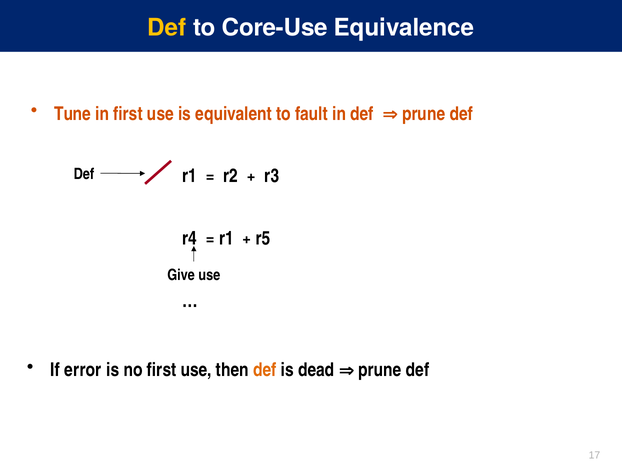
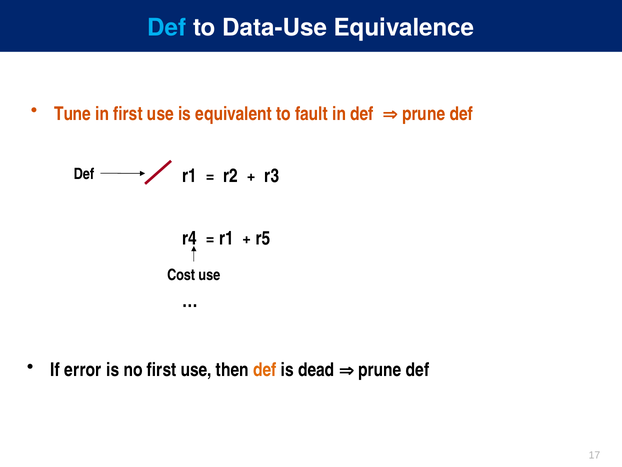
Def colour: yellow -> light blue (167, 28)
Core-Use: Core-Use -> Data-Use (275, 28)
Give: Give -> Cost (181, 275)
